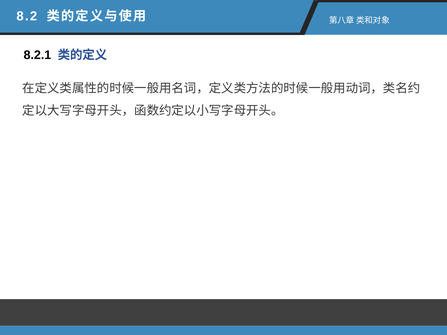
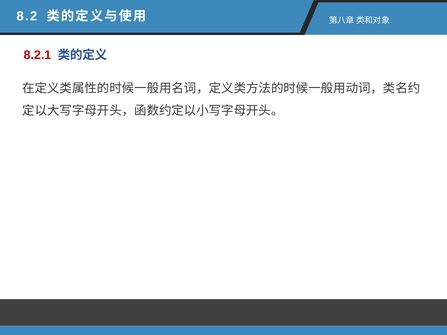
8.2.1 colour: black -> red (37, 55)
